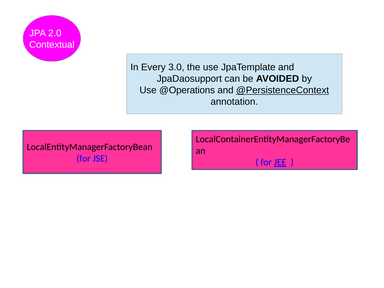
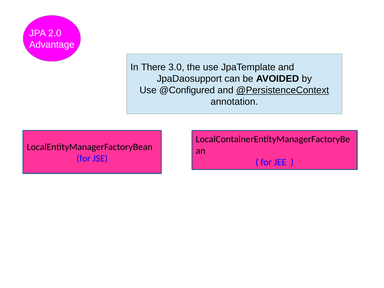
Contextual: Contextual -> Advantage (52, 45)
Every: Every -> There (153, 67)
@Operations: @Operations -> @Configured (187, 90)
JEE underline: present -> none (280, 162)
